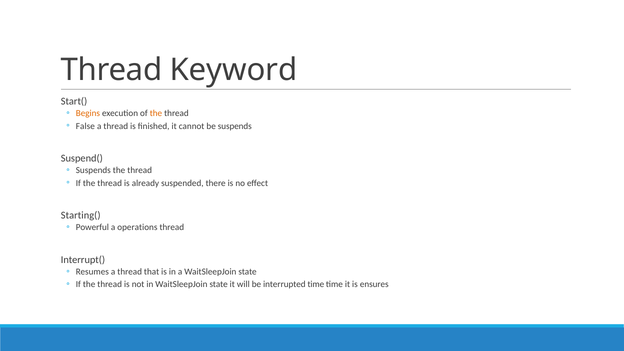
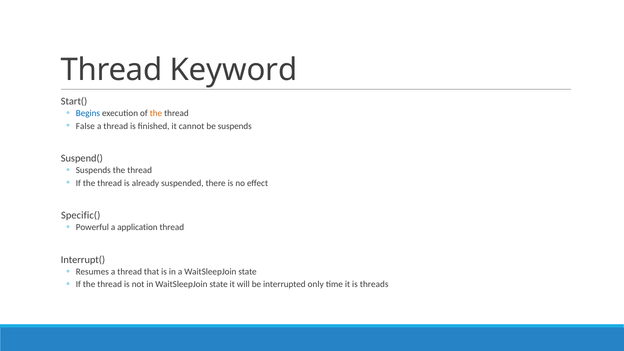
Begins colour: orange -> blue (88, 113)
Starting(: Starting( -> Specific( (81, 215)
operations: operations -> application (137, 227)
interrupted time: time -> only (316, 284)
ensures: ensures -> threads (374, 284)
